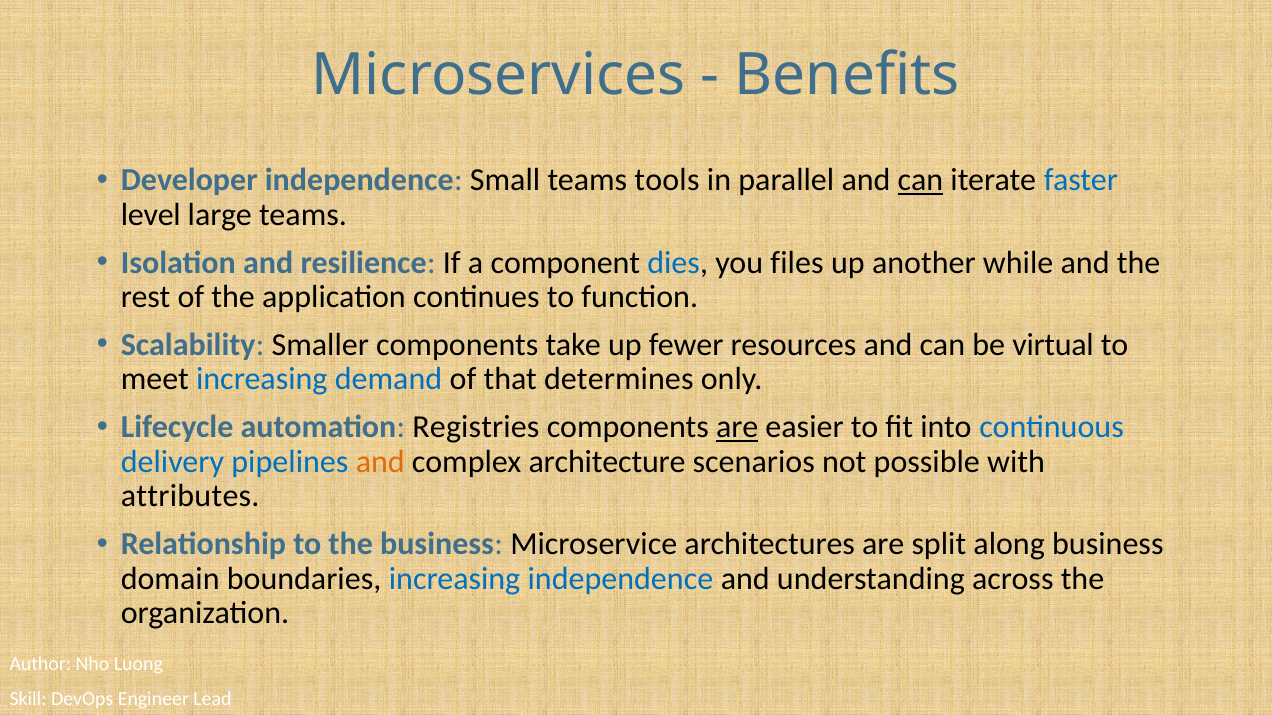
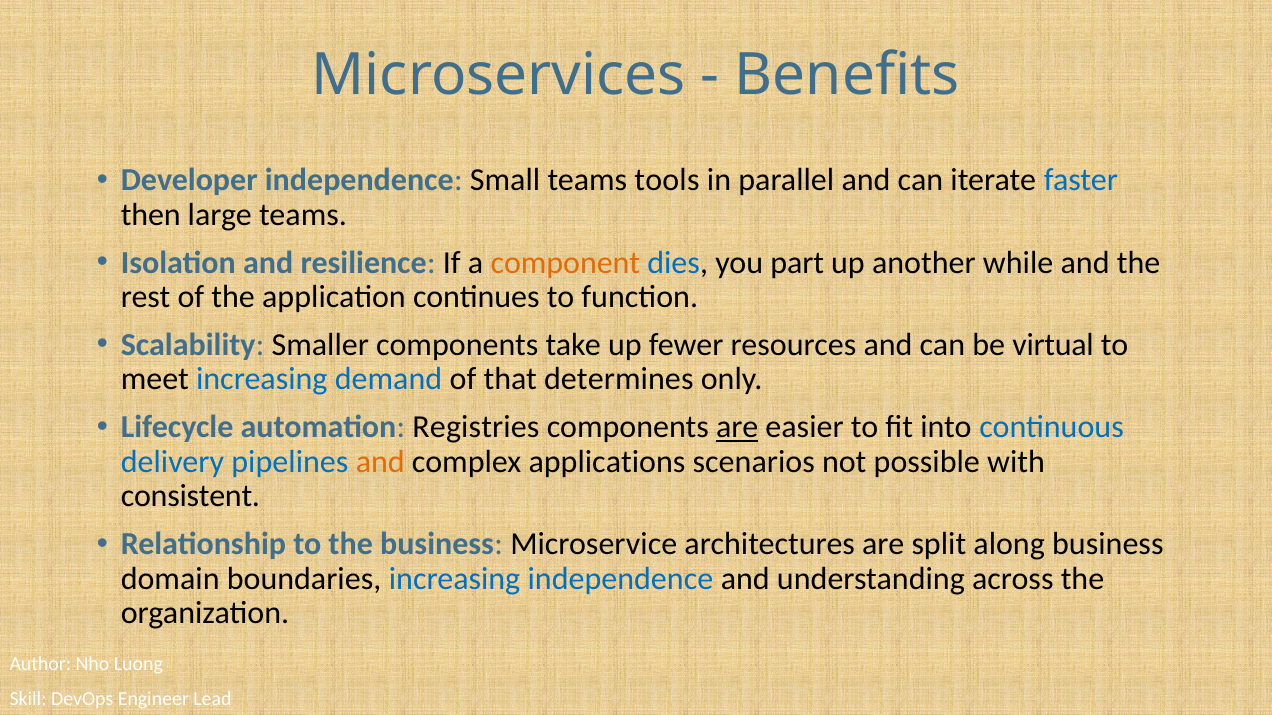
can underline: present -> none (920, 180)
level: level -> then (151, 215)
component colour: black -> orange (565, 263)
files: files -> part (797, 263)
architecture: architecture -> applications (607, 462)
attributes: attributes -> consistent (190, 497)
